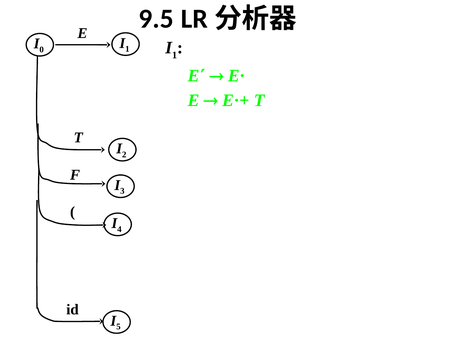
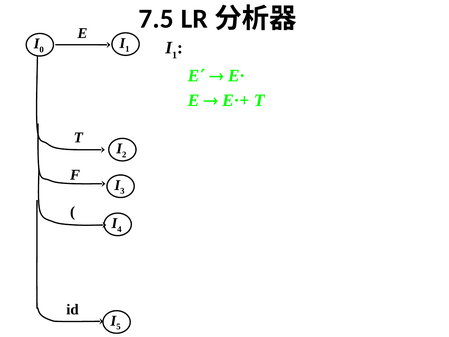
9.5: 9.5 -> 7.5 (156, 19)
